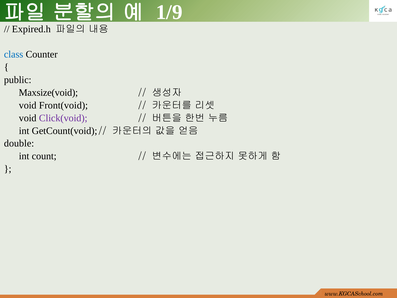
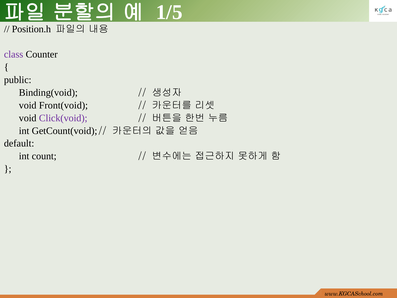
1/9: 1/9 -> 1/5 (169, 12)
Expired.h: Expired.h -> Position.h (31, 29)
class colour: blue -> purple (14, 54)
Maxsize(void: Maxsize(void -> Binding(void (48, 93)
double: double -> default (19, 143)
